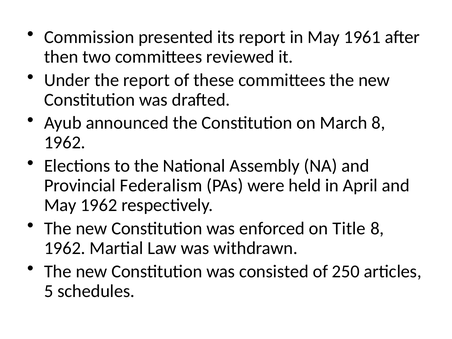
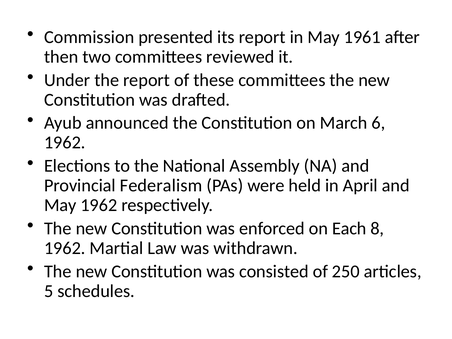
March 8: 8 -> 6 (378, 123)
Title: Title -> Each (349, 228)
